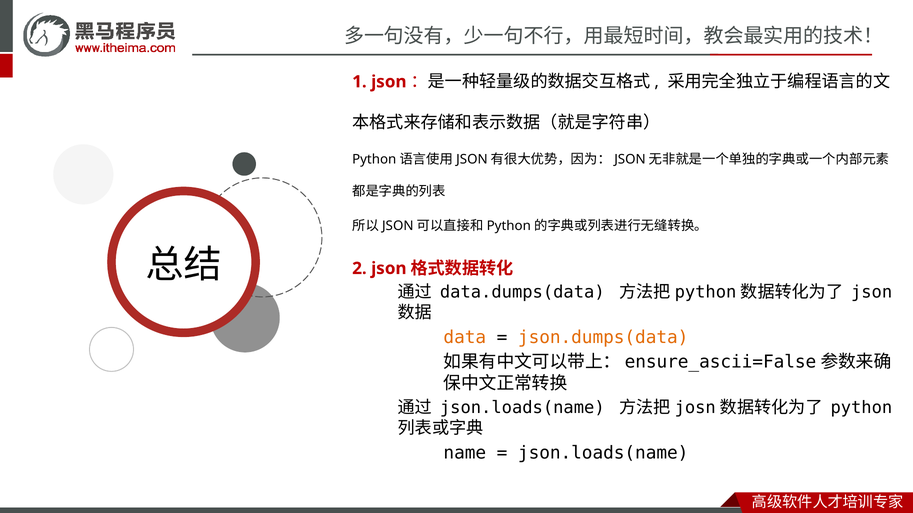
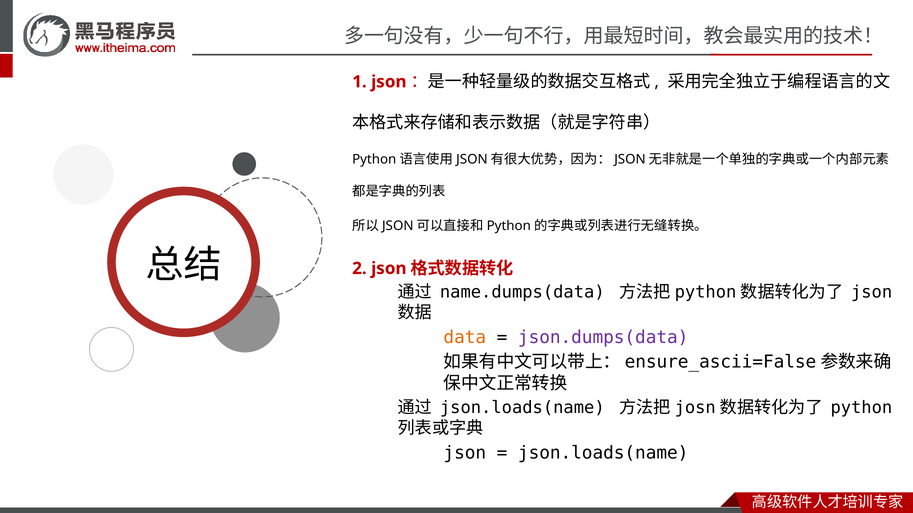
data.dumps(data: data.dumps(data -> name.dumps(data (522, 293)
json.dumps(data colour: orange -> purple (603, 338)
name: name -> json (465, 453)
